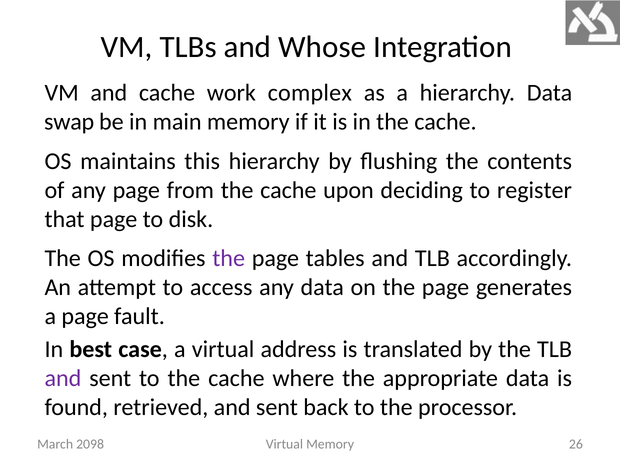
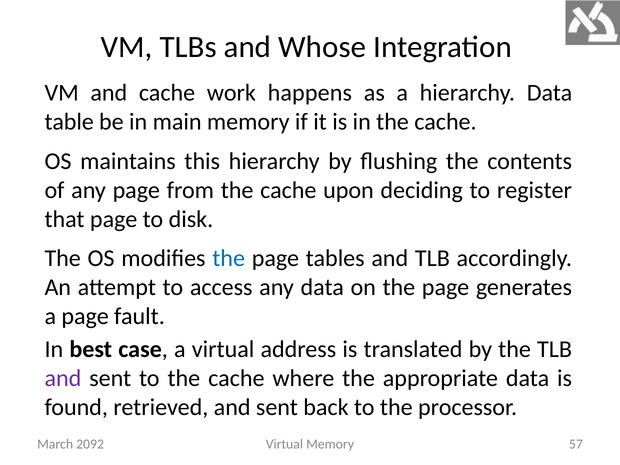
complex: complex -> happens (310, 93)
swap: swap -> table (69, 122)
the colour: purple -> blue (229, 258)
26: 26 -> 57 (576, 444)
2098: 2098 -> 2092 (90, 444)
